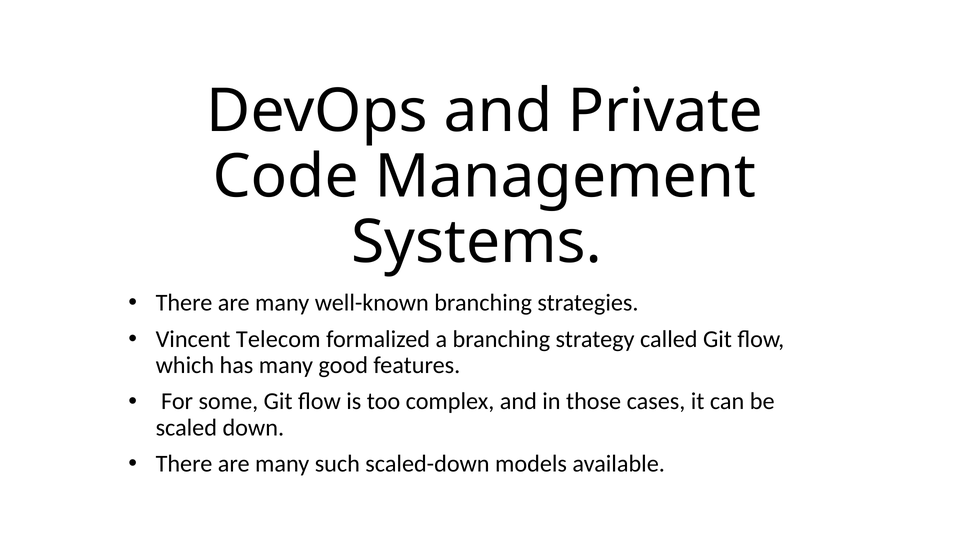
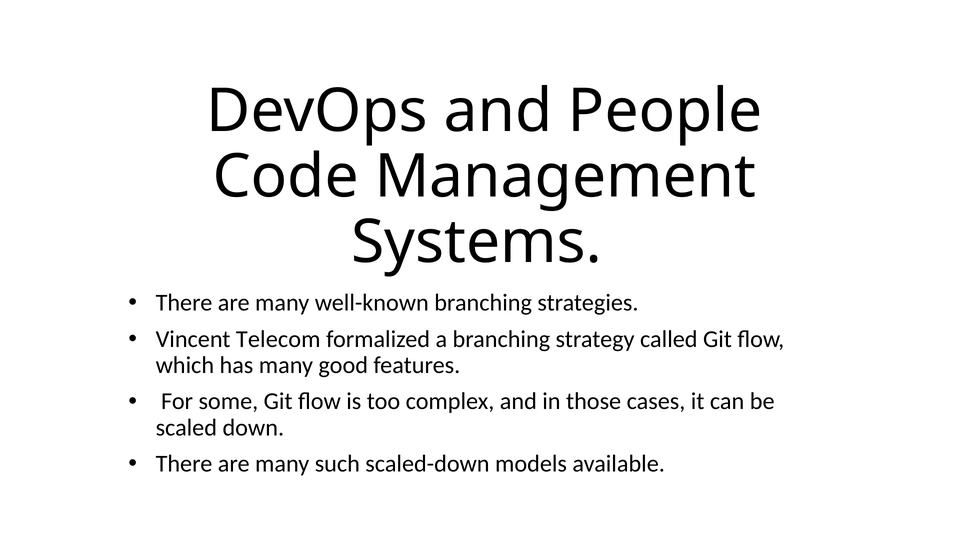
Private: Private -> People (665, 111)
